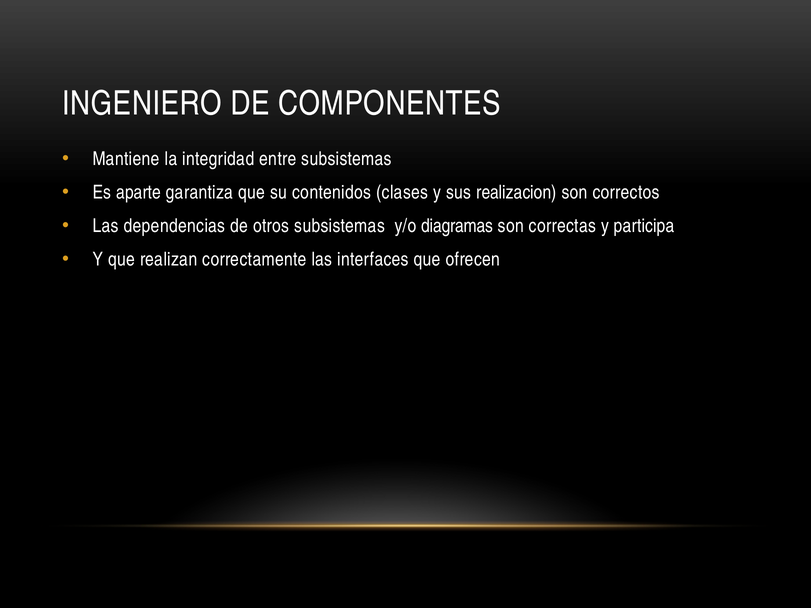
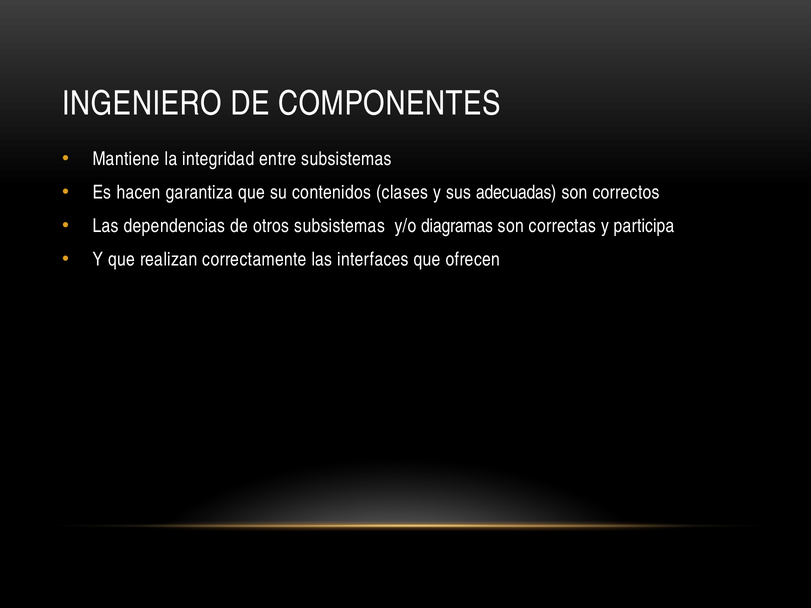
aparte: aparte -> hacen (138, 192)
realizacion: realizacion -> adecuadas (517, 192)
